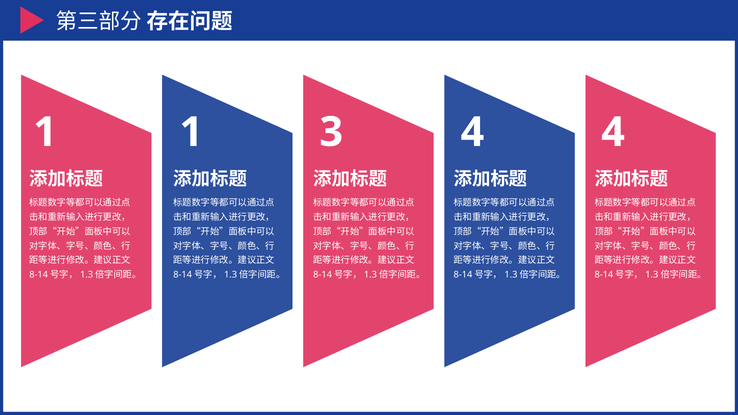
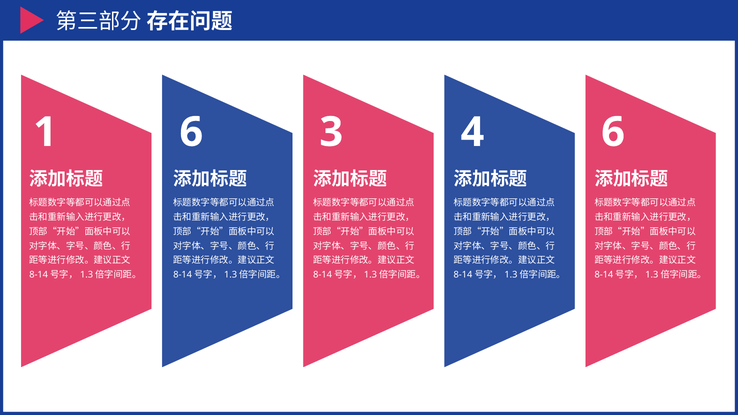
1 1: 1 -> 6 (191, 132)
4 4: 4 -> 6 (613, 132)
